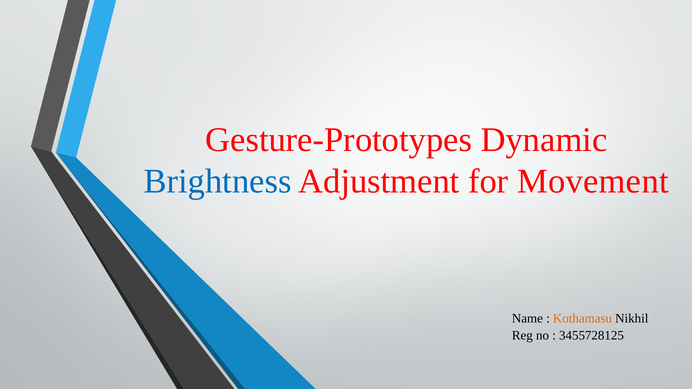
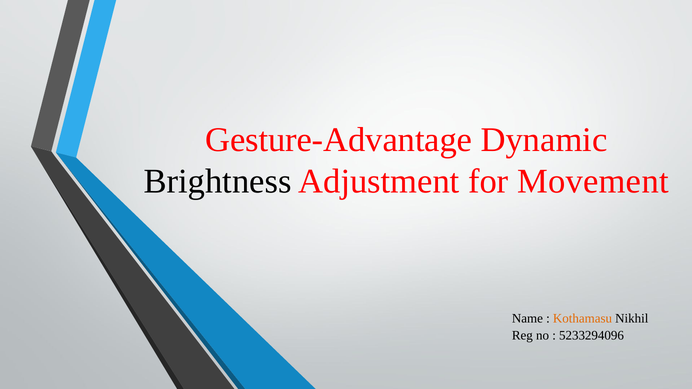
Gesture-Prototypes: Gesture-Prototypes -> Gesture-Advantage (339, 140)
Brightness colour: blue -> black (218, 182)
3455728125: 3455728125 -> 5233294096 (591, 336)
